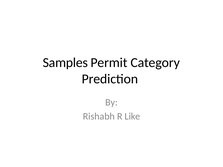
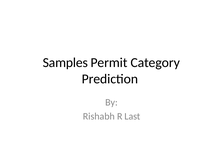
Like: Like -> Last (132, 116)
